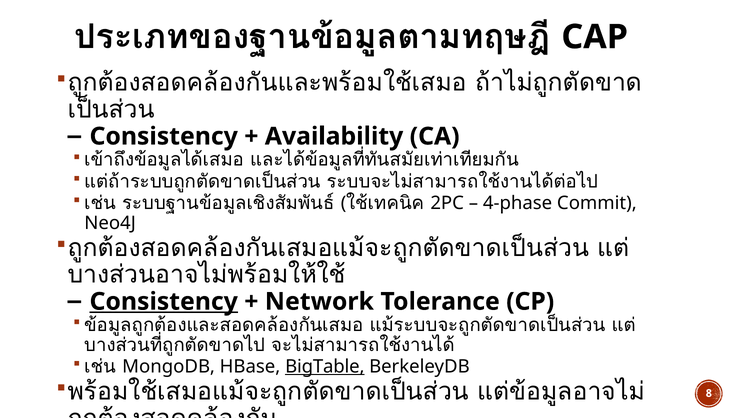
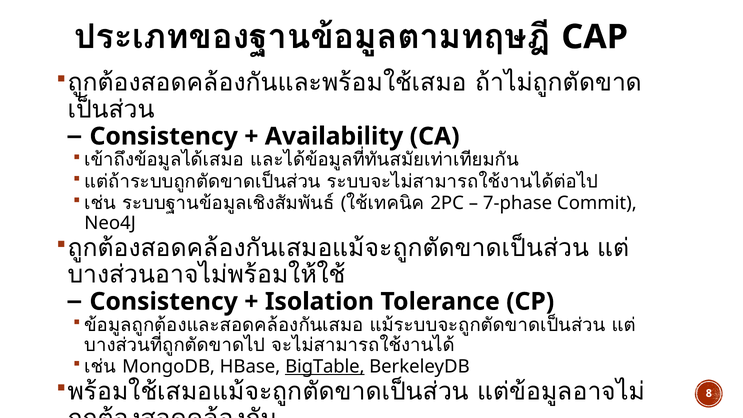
4-phase: 4-phase -> 7-phase (518, 203)
Consistency underline: present -> none (164, 302)
Network: Network -> Isolation (319, 302)
